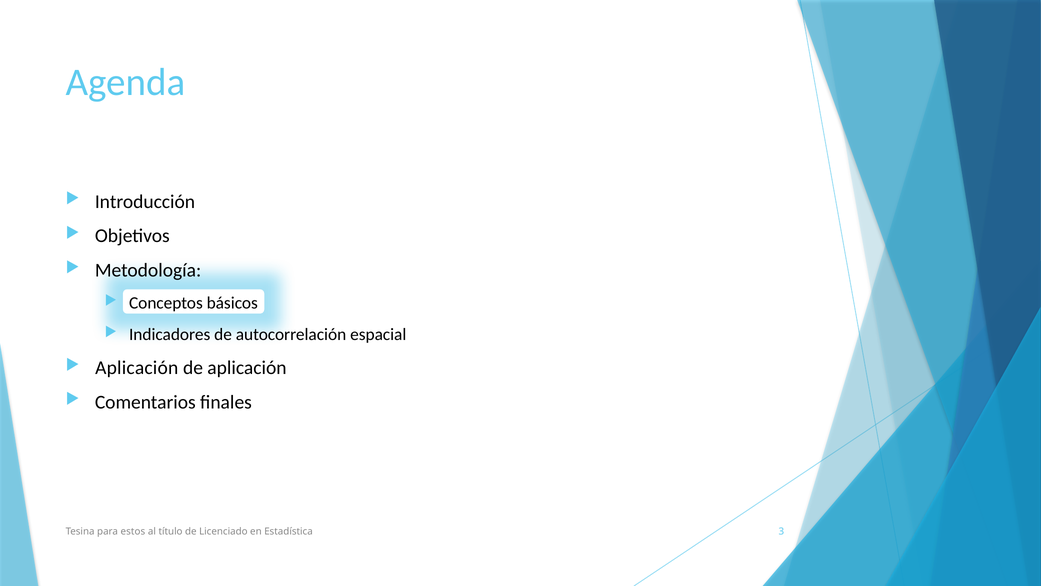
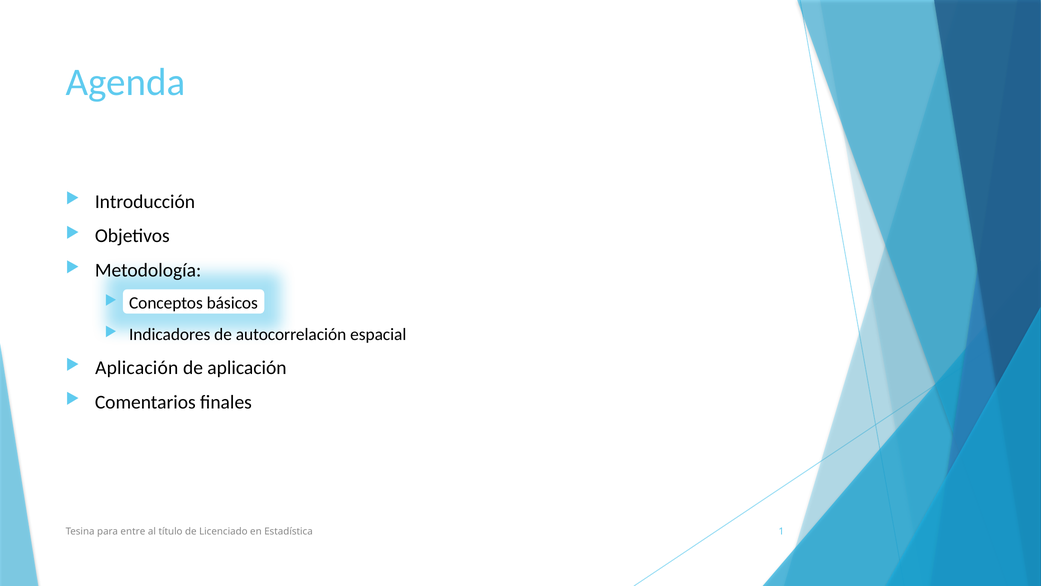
estos: estos -> entre (133, 531)
3: 3 -> 1 (781, 531)
